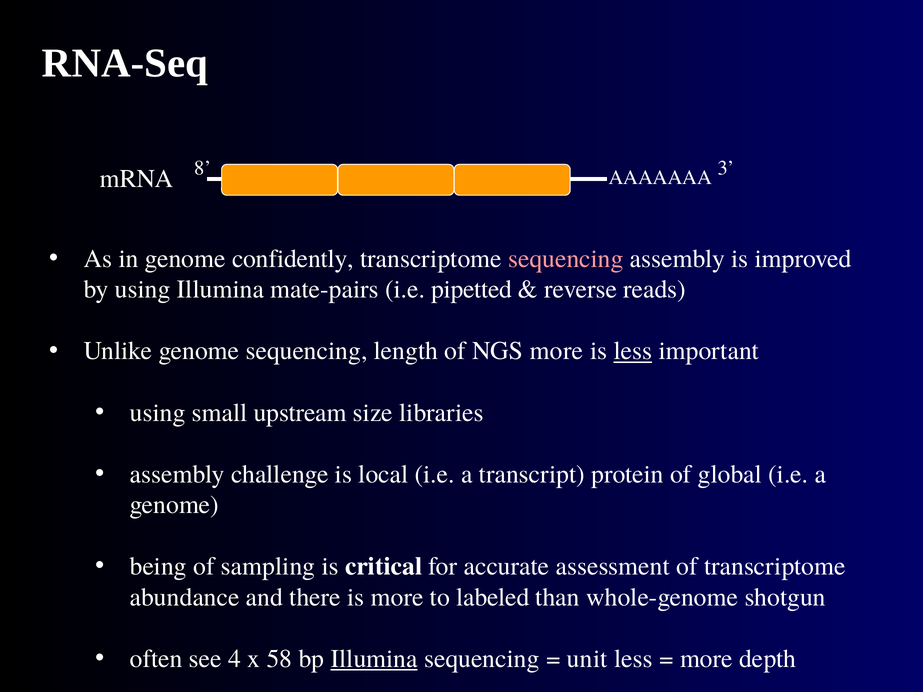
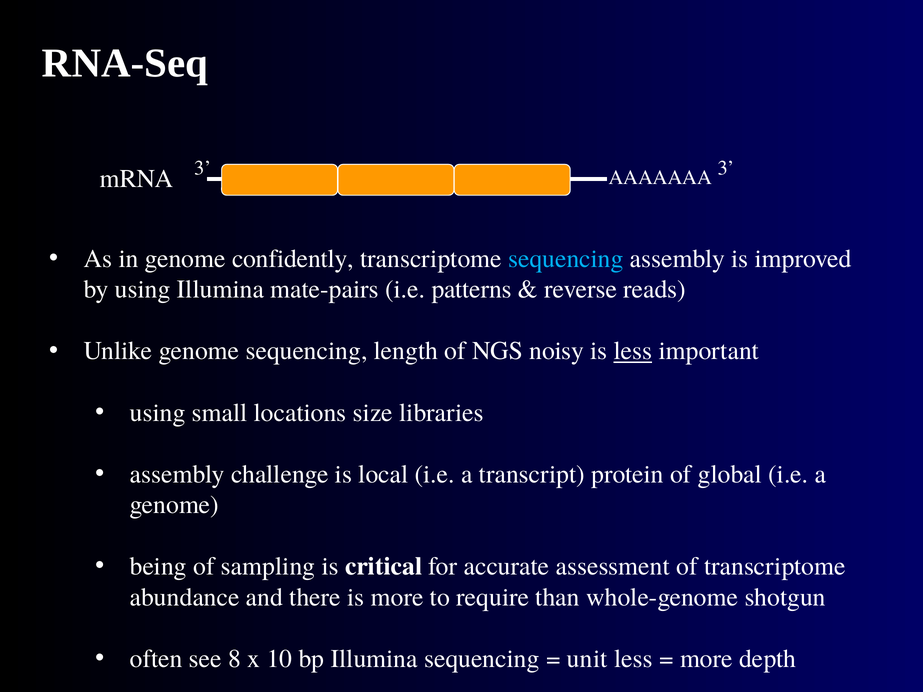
8: 8 -> 3 (203, 168)
sequencing colour: pink -> light blue (566, 259)
pipetted: pipetted -> patterns (472, 290)
NGS more: more -> noisy (557, 351)
upstream: upstream -> locations (300, 413)
labeled: labeled -> require (493, 597)
4: 4 -> 8 (234, 659)
58: 58 -> 10 (279, 659)
Illumina underline: present -> none (374, 659)
